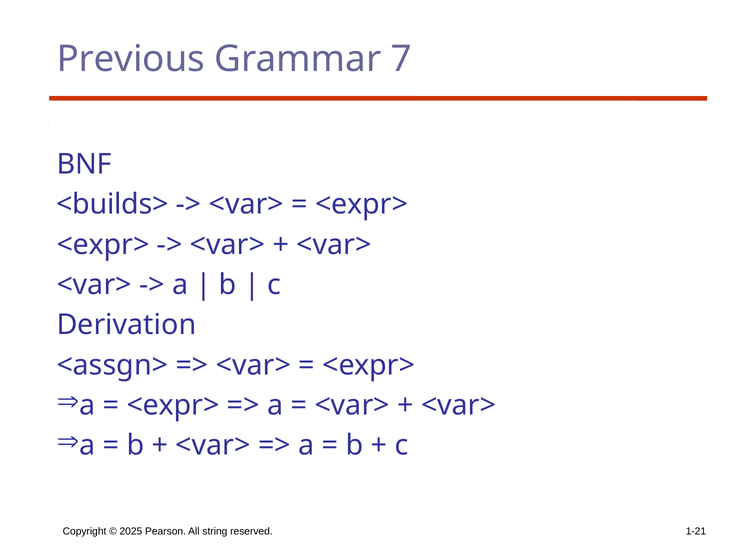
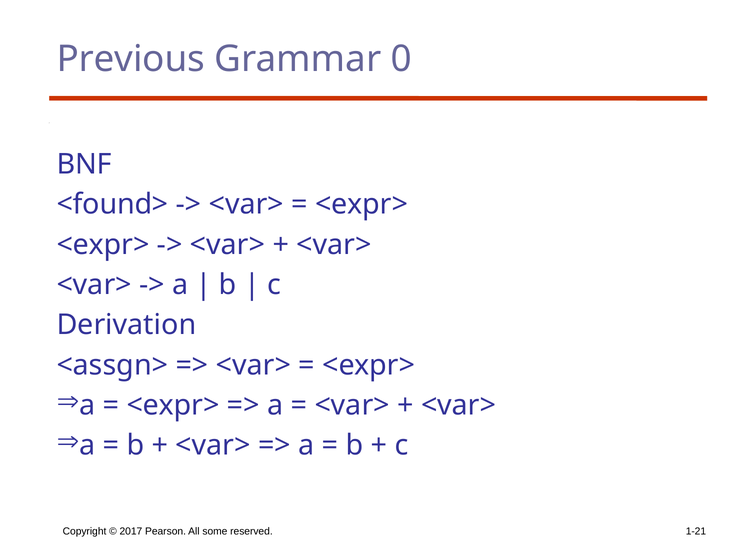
7: 7 -> 0 (401, 59)
<builds>: <builds> -> <found> (112, 205)
2025: 2025 -> 2017 (131, 532)
string: string -> some (215, 532)
